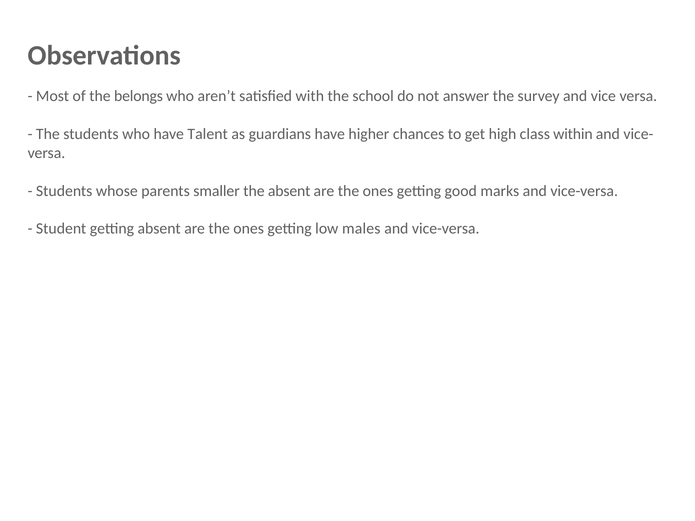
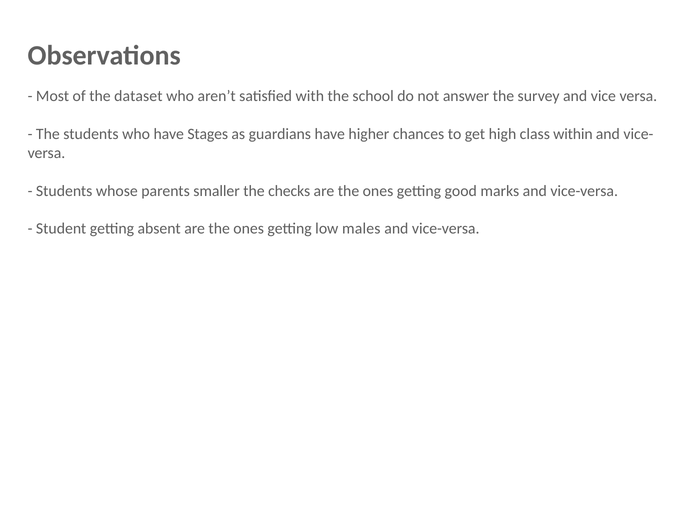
belongs: belongs -> dataset (138, 96)
Talent: Talent -> Stages (208, 134)
the absent: absent -> checks (289, 191)
